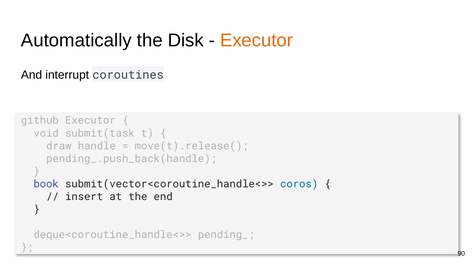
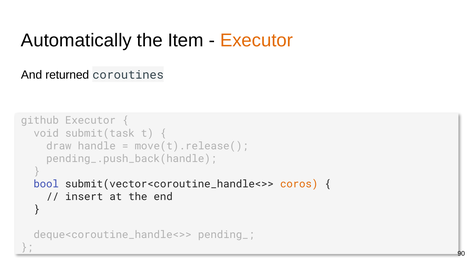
Disk: Disk -> Item (186, 40)
interrupt: interrupt -> returned (67, 75)
book: book -> bool (46, 184)
coros colour: blue -> orange (299, 184)
